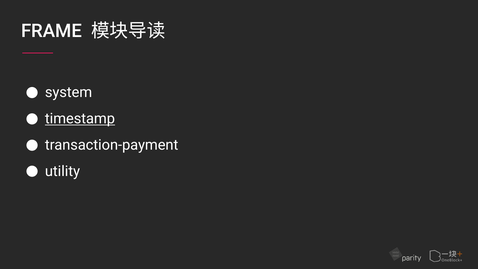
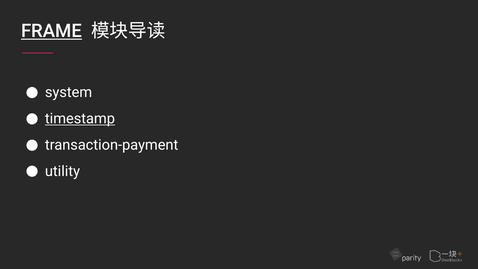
FRAME underline: none -> present (52, 31)
